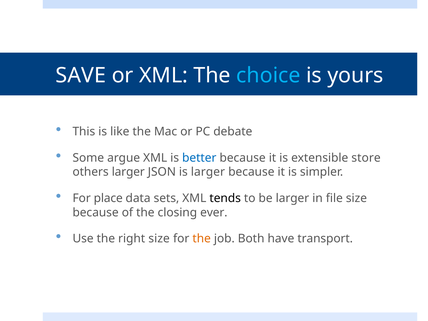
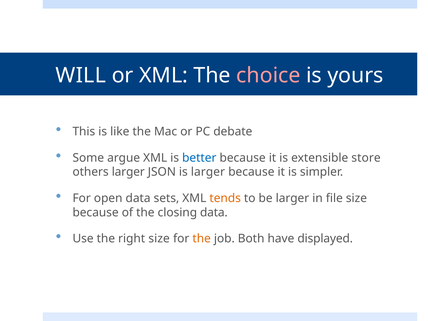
SAVE: SAVE -> WILL (81, 75)
choice colour: light blue -> pink (268, 75)
place: place -> open (108, 198)
tends colour: black -> orange (225, 198)
closing ever: ever -> data (214, 212)
transport: transport -> displayed (325, 239)
